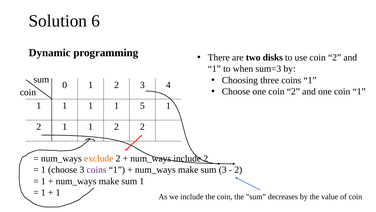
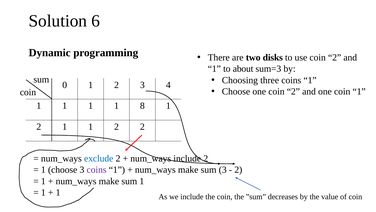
when: when -> about (243, 69)
5: 5 -> 8 (142, 106)
exclude colour: orange -> blue (99, 158)
